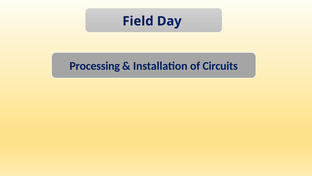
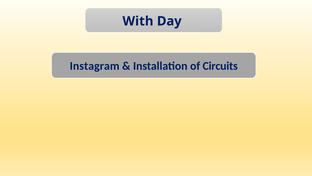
Field: Field -> With (138, 21)
Processing: Processing -> Instagram (95, 66)
